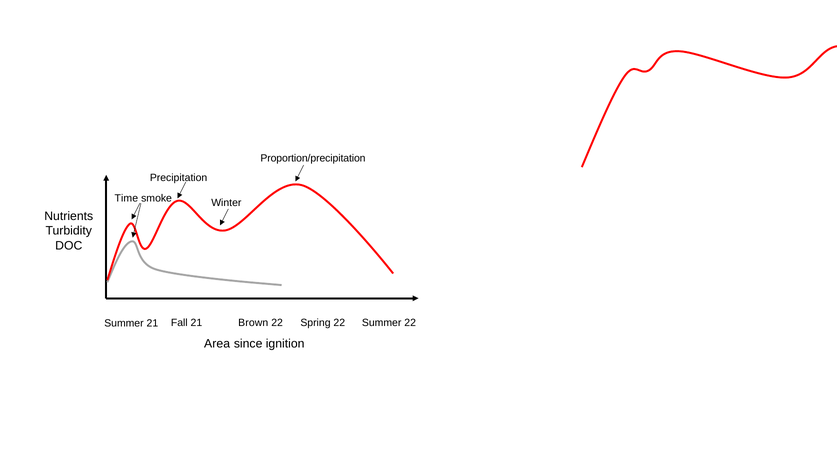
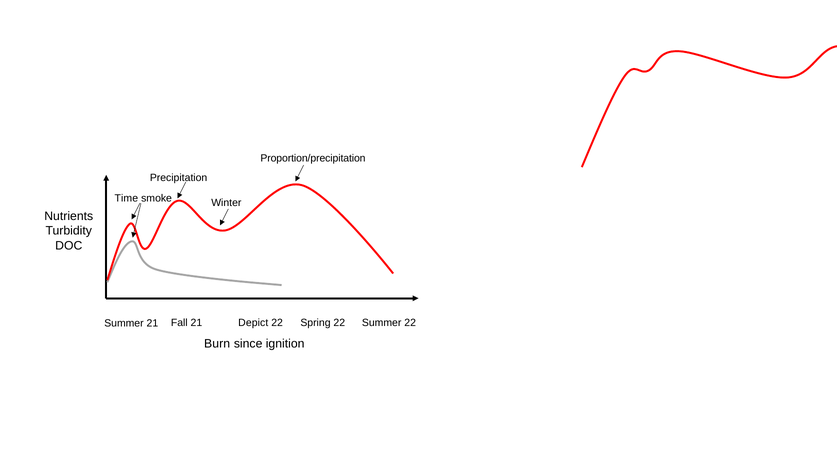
Brown: Brown -> Depict (253, 323)
Area: Area -> Burn (217, 343)
